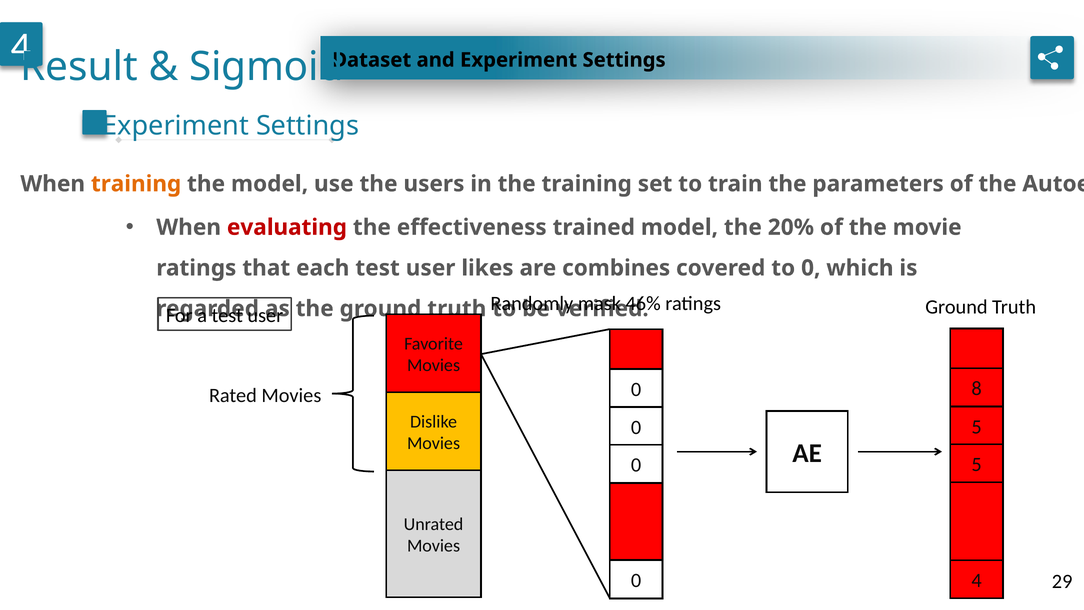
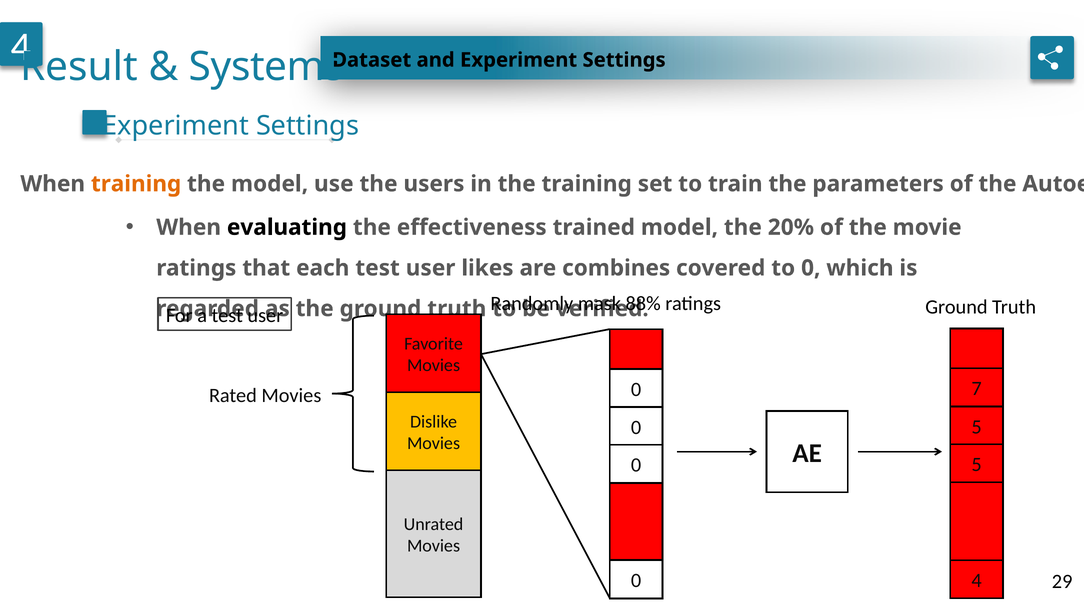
Sigmoid: Sigmoid -> Systems (266, 67)
evaluating colour: red -> black (287, 227)
46%: 46% -> 88% (643, 303)
8: 8 -> 7 (977, 389)
